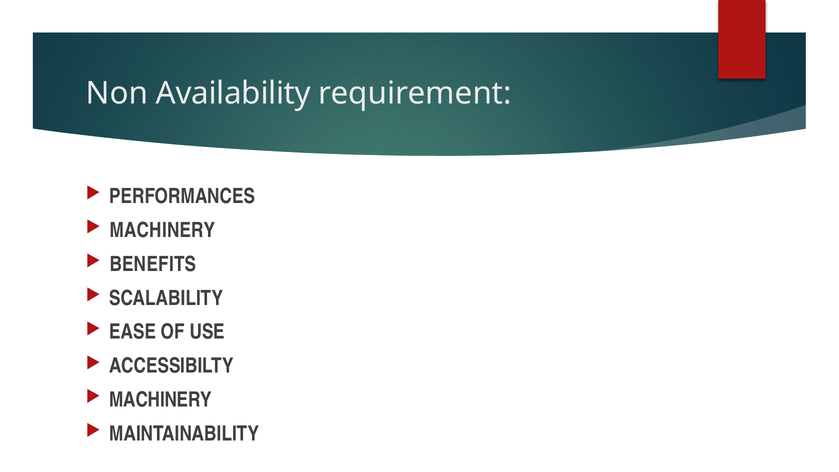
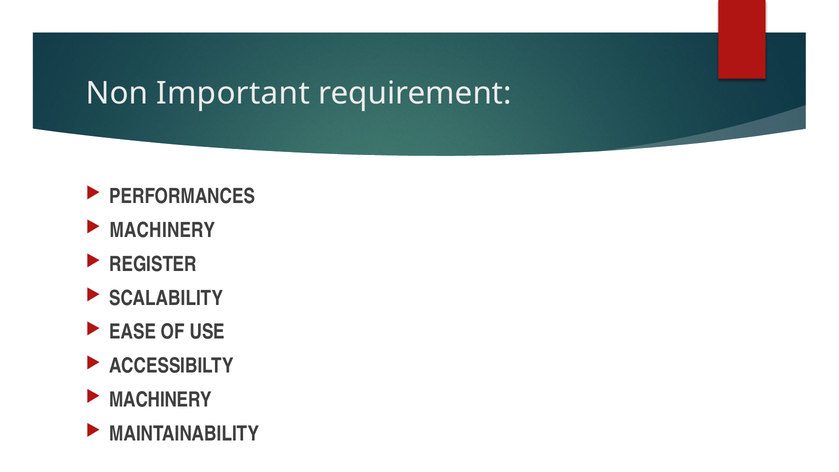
Availability: Availability -> Important (233, 94)
BENEFITS: BENEFITS -> REGISTER (153, 264)
